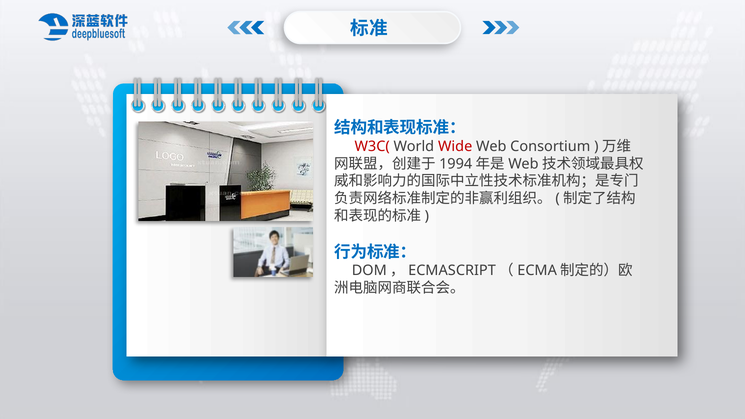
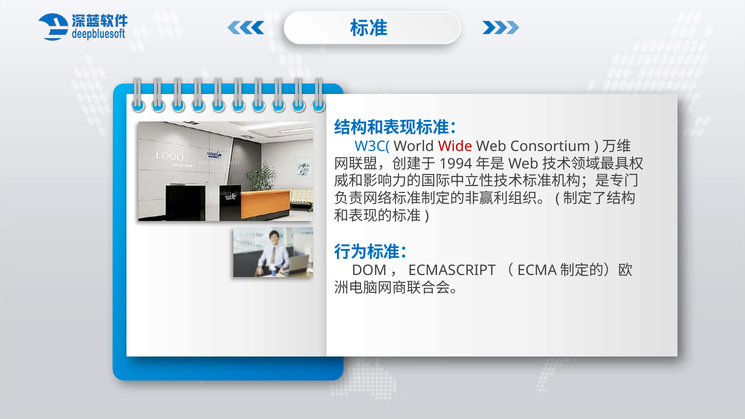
W3C( colour: red -> blue (372, 146)
